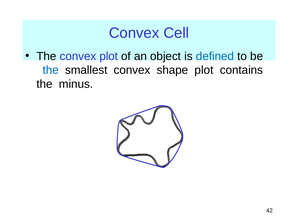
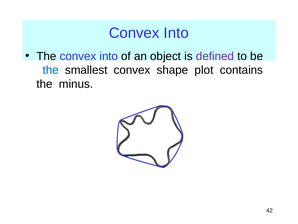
Cell: Cell -> Into (176, 33)
The convex plot: plot -> into (109, 56)
defined colour: blue -> purple (215, 56)
